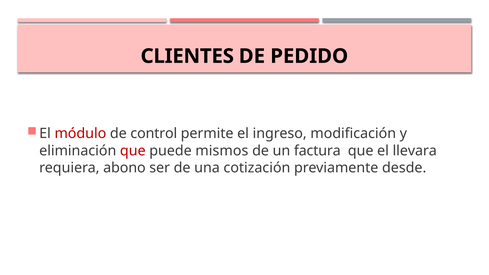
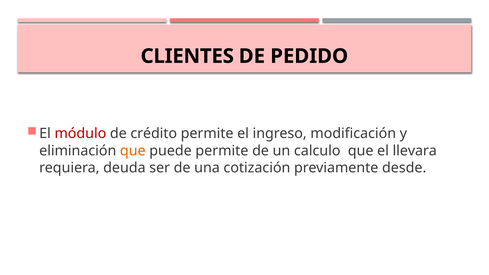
control: control -> crédito (154, 134)
que colour: red -> orange (133, 151)
puede mismos: mismos -> permite (222, 151)
factura: factura -> calculo (317, 151)
abono: abono -> deuda (124, 168)
